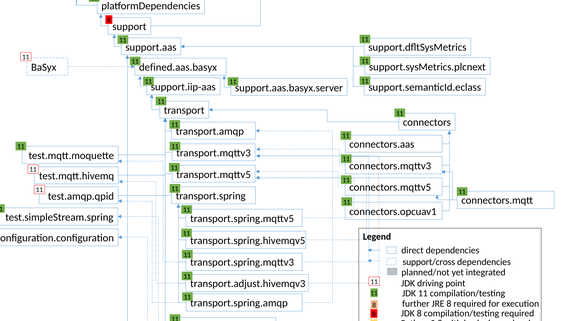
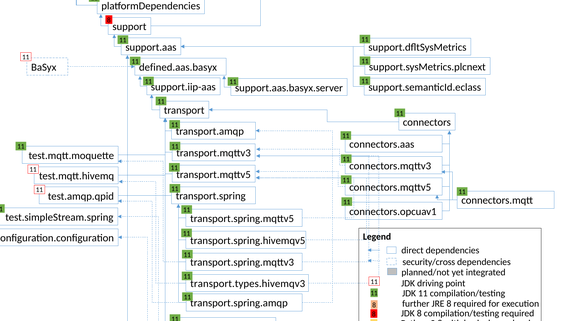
support/cross: support/cross -> security/cross (429, 262)
transport.adjust.hivemqv3: transport.adjust.hivemqv3 -> transport.types.hivemqv3 (248, 284)
